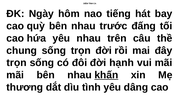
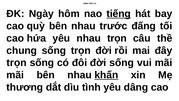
tiếng underline: none -> present (119, 14)
nhau trên: trên -> trọn (117, 38)
đời hạnh: hạnh -> sống (122, 63)
